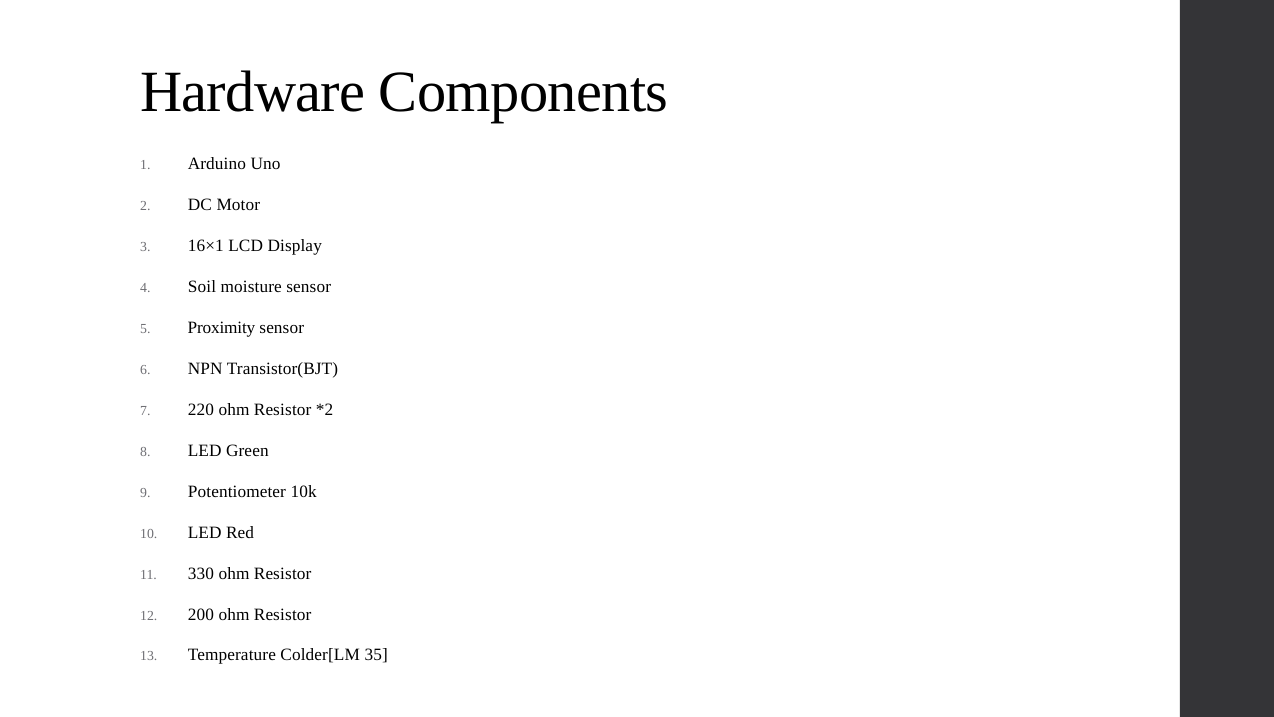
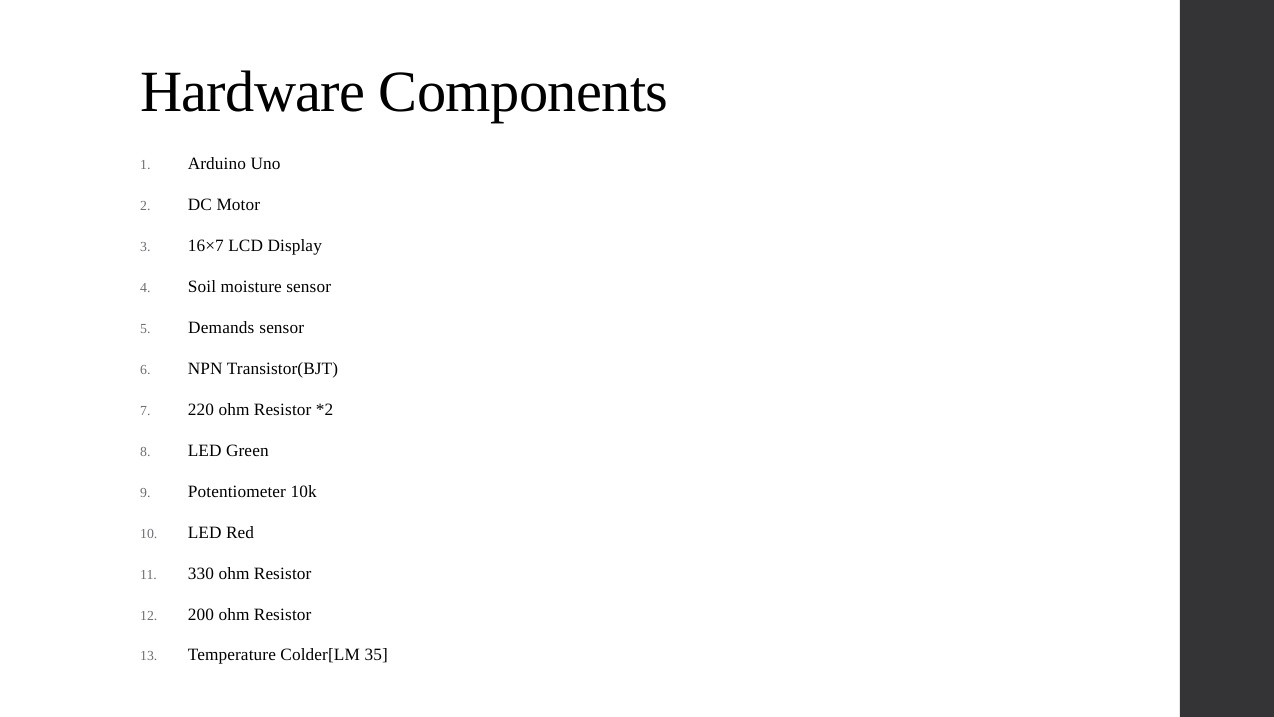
16×1: 16×1 -> 16×7 (206, 246)
Proximity: Proximity -> Demands (221, 327)
